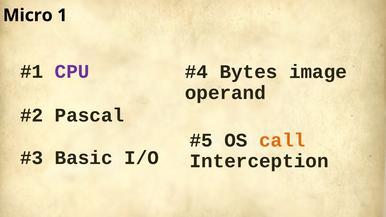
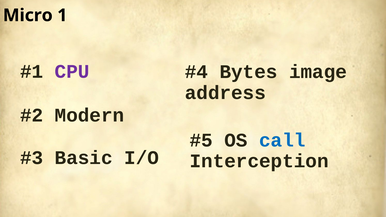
operand: operand -> address (225, 93)
Pascal: Pascal -> Modern (89, 115)
call colour: orange -> blue (282, 140)
